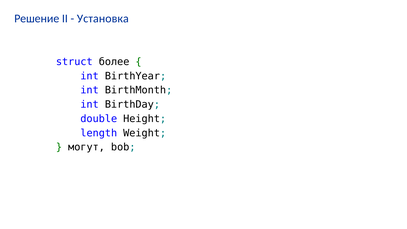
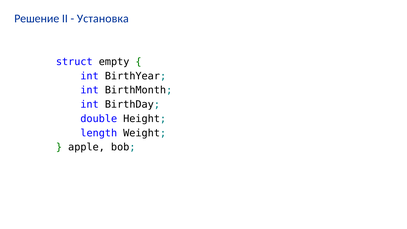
более: более -> empty (114, 62)
могут: могут -> apple (87, 147)
